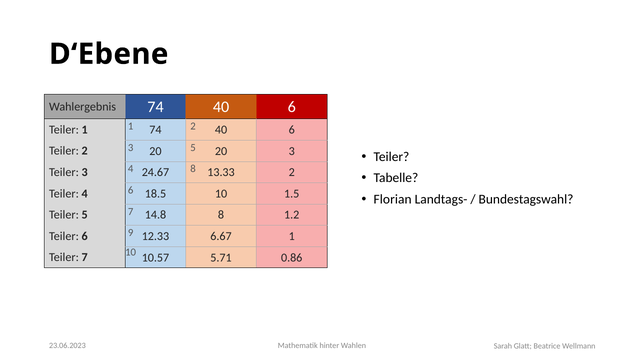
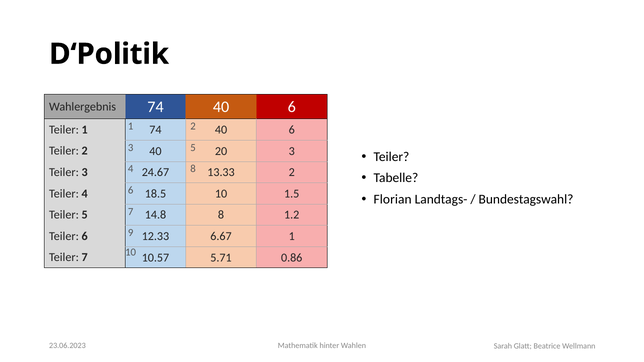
D‘Ebene: D‘Ebene -> D‘Politik (109, 54)
2 20: 20 -> 40 (155, 151)
